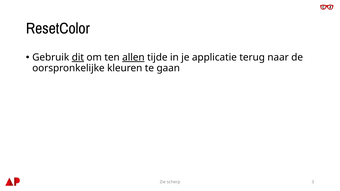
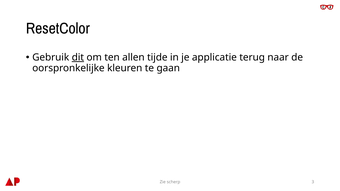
allen underline: present -> none (133, 57)
